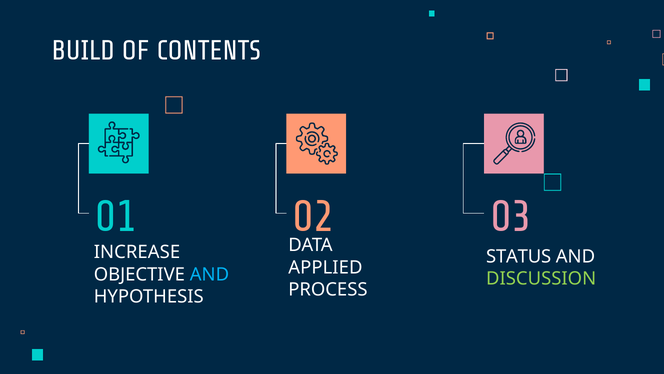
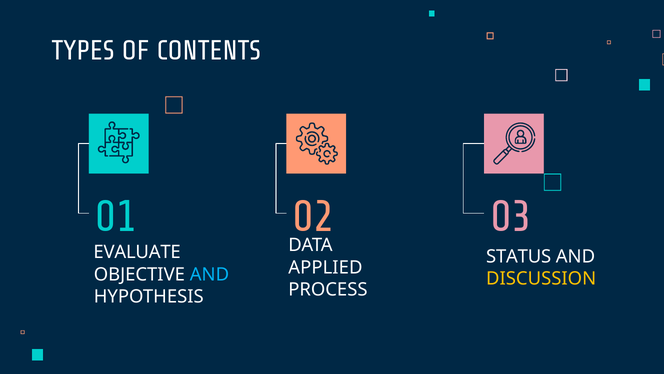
BUILD: BUILD -> TYPES (83, 51)
INCREASE: INCREASE -> EVALUATE (137, 252)
DISCUSSION colour: light green -> yellow (541, 278)
